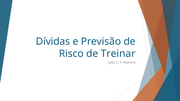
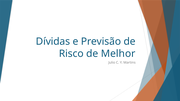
Treinar: Treinar -> Melhor (118, 54)
